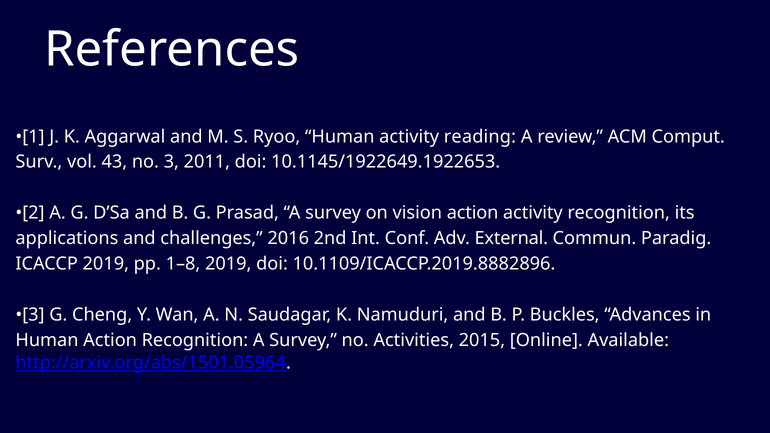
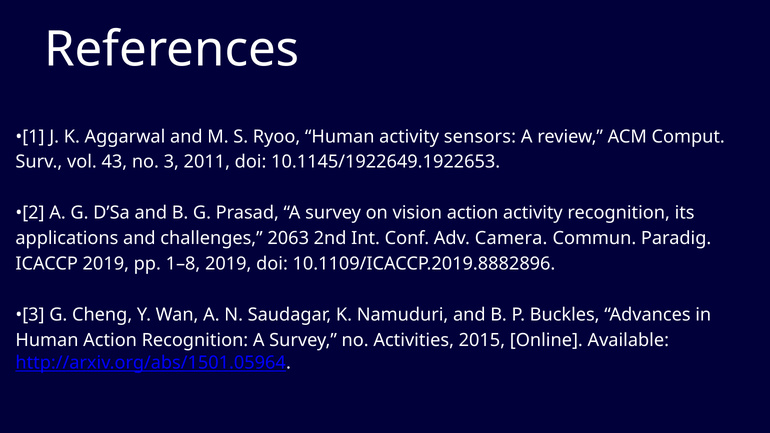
reading: reading -> sensors (480, 137)
2016: 2016 -> 2063 (288, 238)
External: External -> Camera (511, 238)
